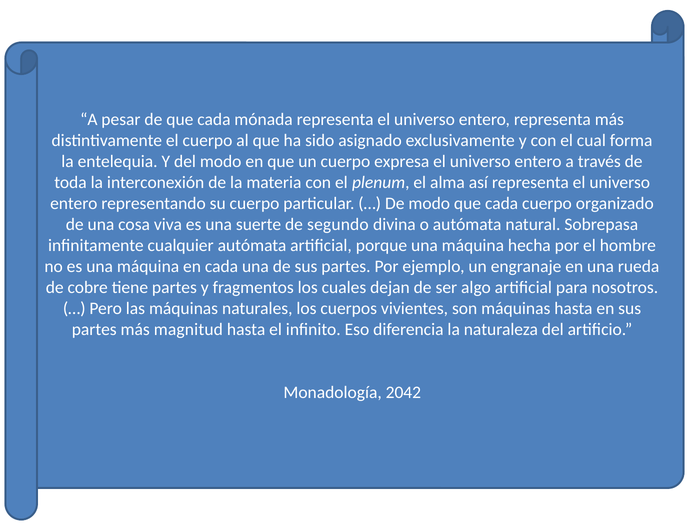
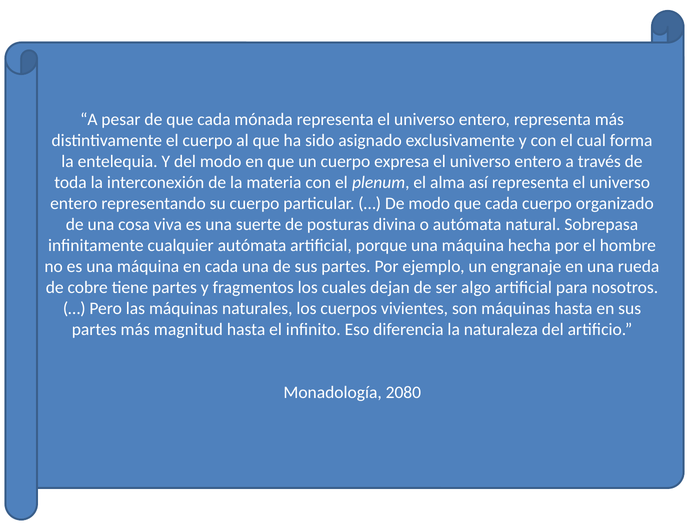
segundo: segundo -> posturas (338, 224)
2042: 2042 -> 2080 (403, 392)
